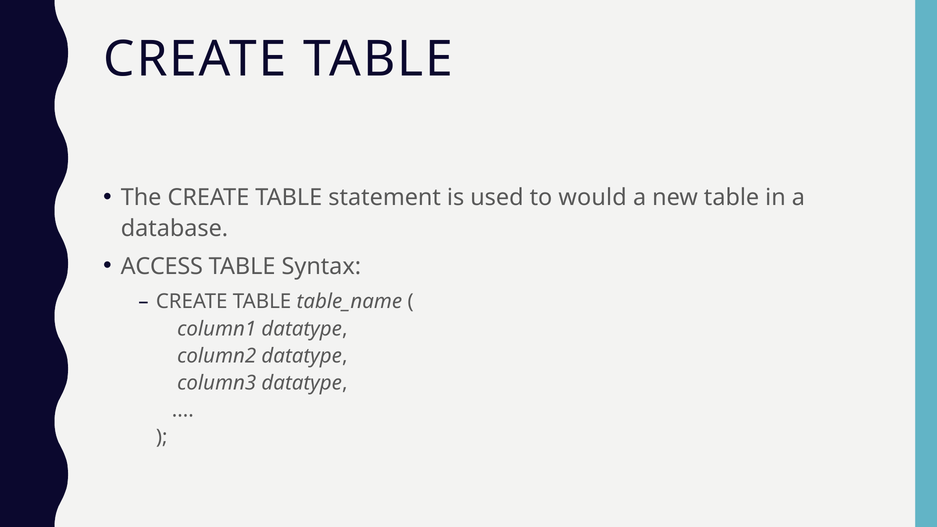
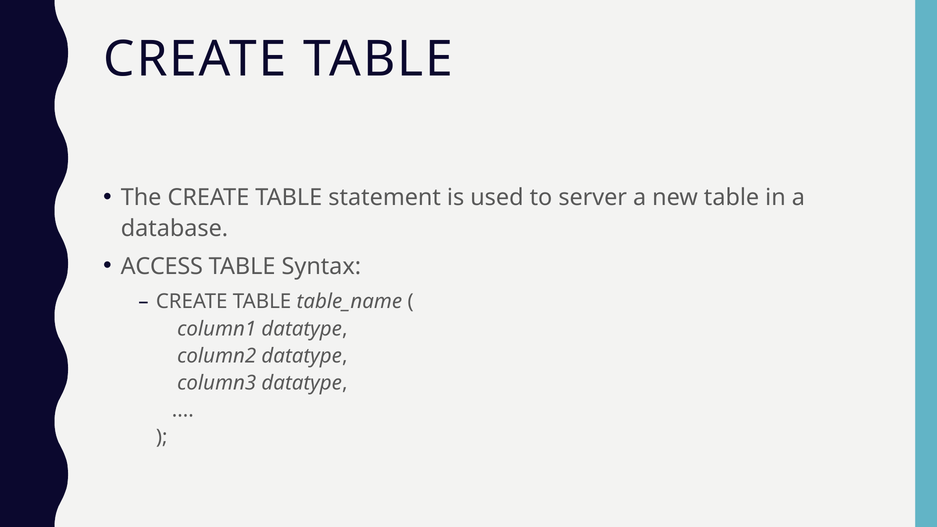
would: would -> server (593, 198)
